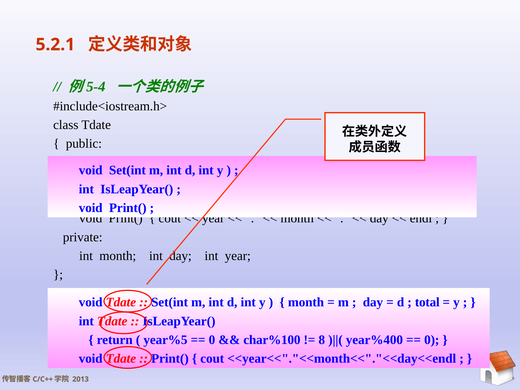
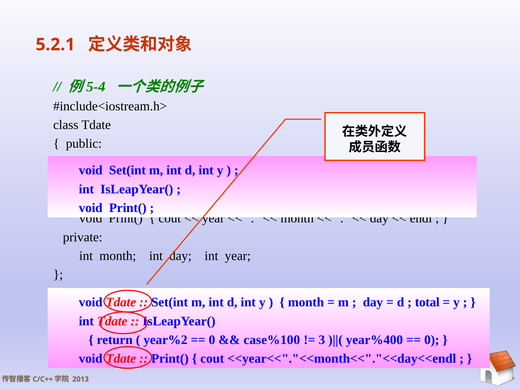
year%5: year%5 -> year%2 (165, 340)
char%100: char%100 -> case%100 (272, 340)
8: 8 -> 3 (322, 340)
